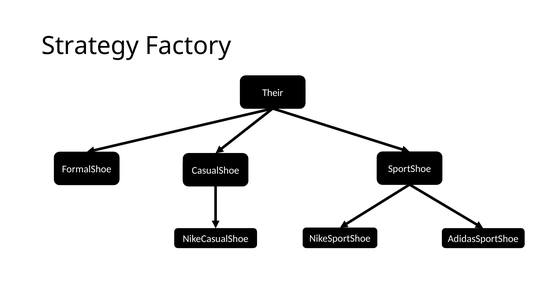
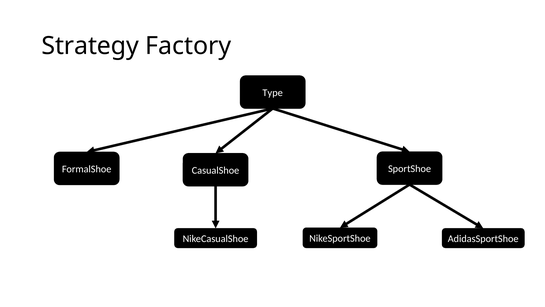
Their: Their -> Type (273, 93)
